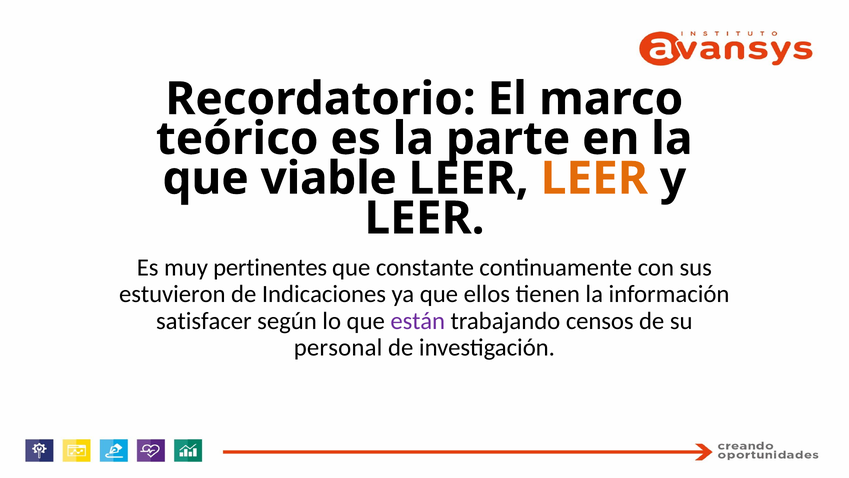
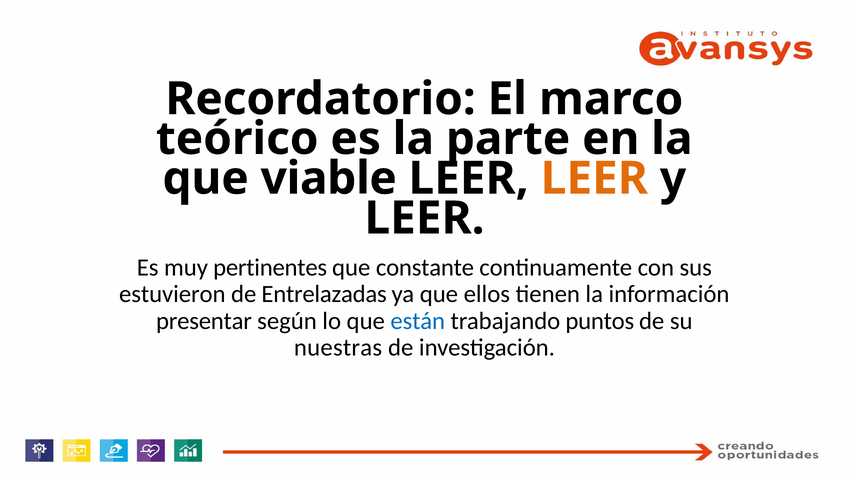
Indicaciones: Indicaciones -> Entrelazadas (324, 294)
satisfacer: satisfacer -> presentar (204, 321)
están colour: purple -> blue (418, 321)
censos: censos -> puntos (600, 321)
personal: personal -> nuestras (338, 347)
